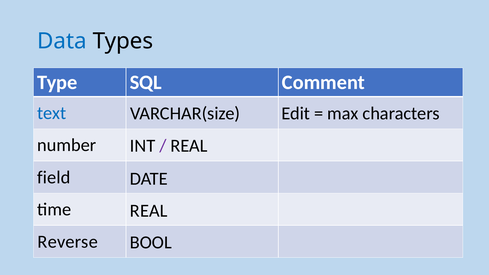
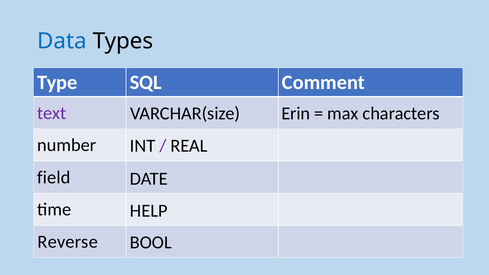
text colour: blue -> purple (52, 113)
Edit: Edit -> Erin (296, 114)
REAL: REAL -> HELP (149, 211)
